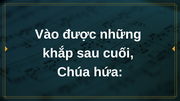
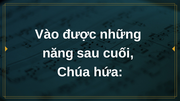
khắp: khắp -> năng (58, 53)
